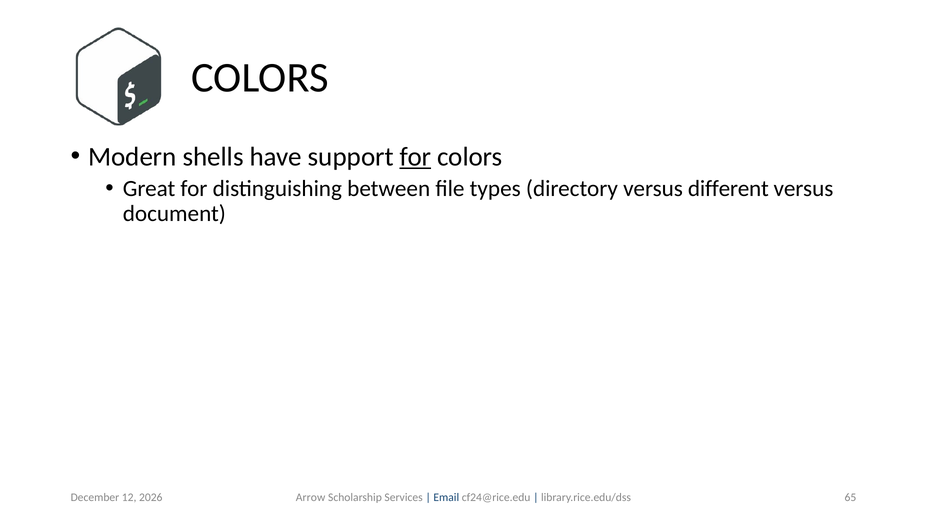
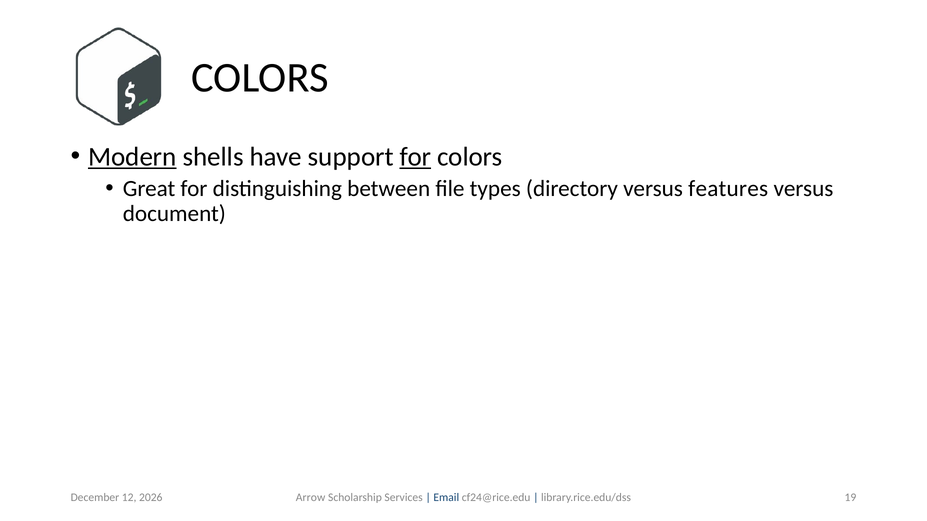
Modern underline: none -> present (132, 157)
different: different -> features (728, 189)
65: 65 -> 19 (850, 498)
